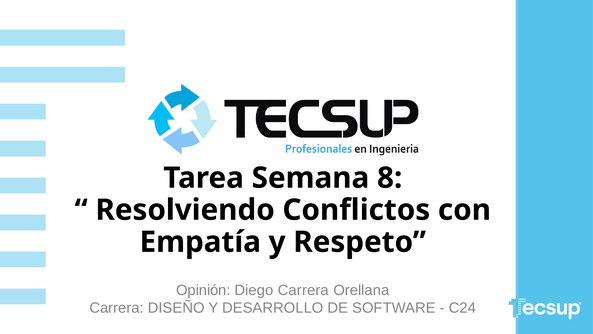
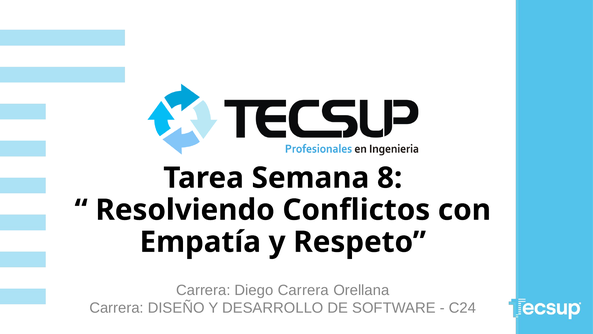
Opinión: Opinión -> Carrera (203, 290)
